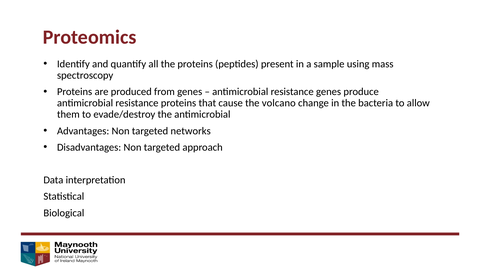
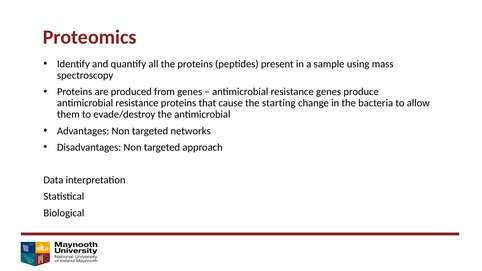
volcano: volcano -> starting (279, 103)
